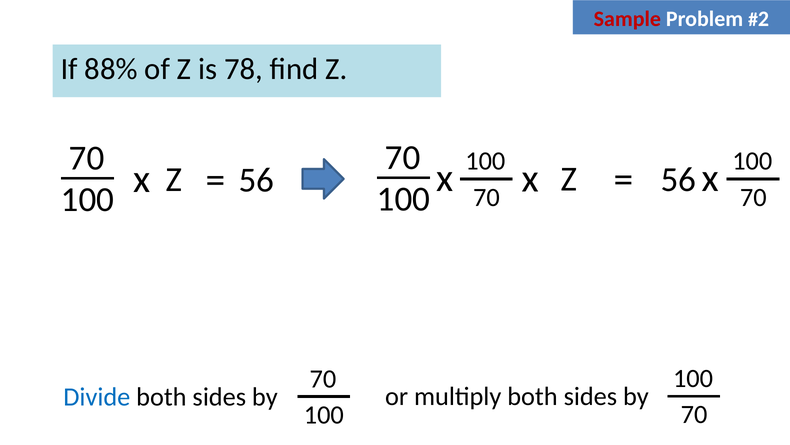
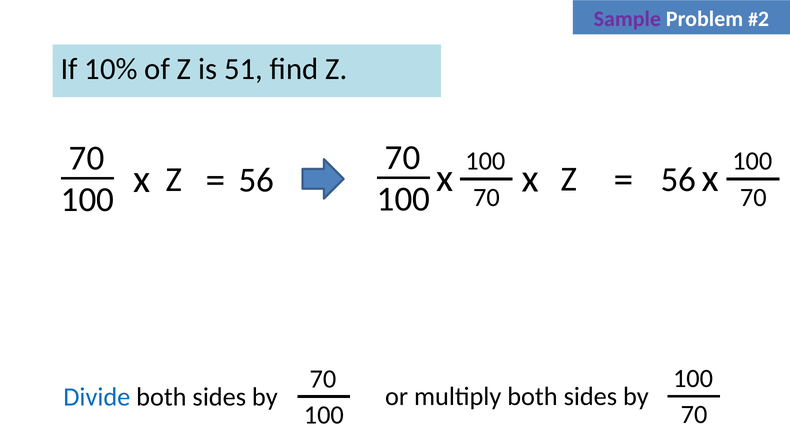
Sample colour: red -> purple (627, 19)
88%: 88% -> 10% (111, 69)
78: 78 -> 51 (244, 69)
